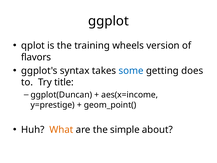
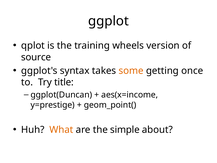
flavors: flavors -> source (36, 57)
some colour: blue -> orange (131, 71)
does: does -> once (192, 71)
